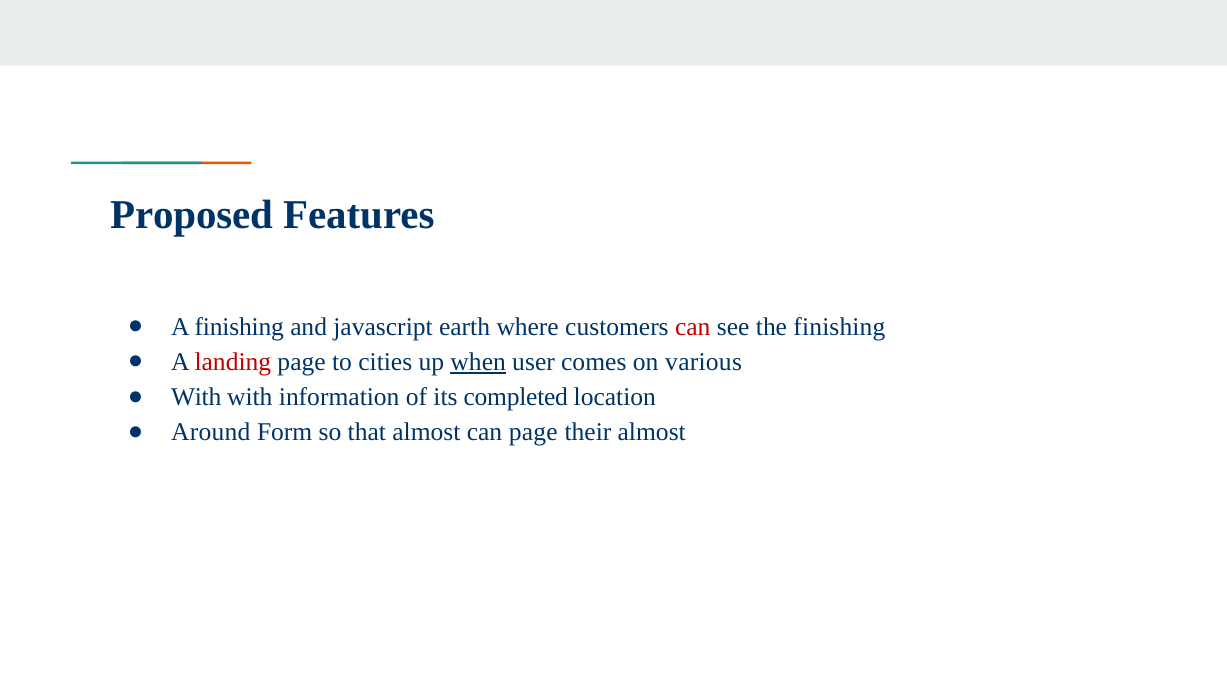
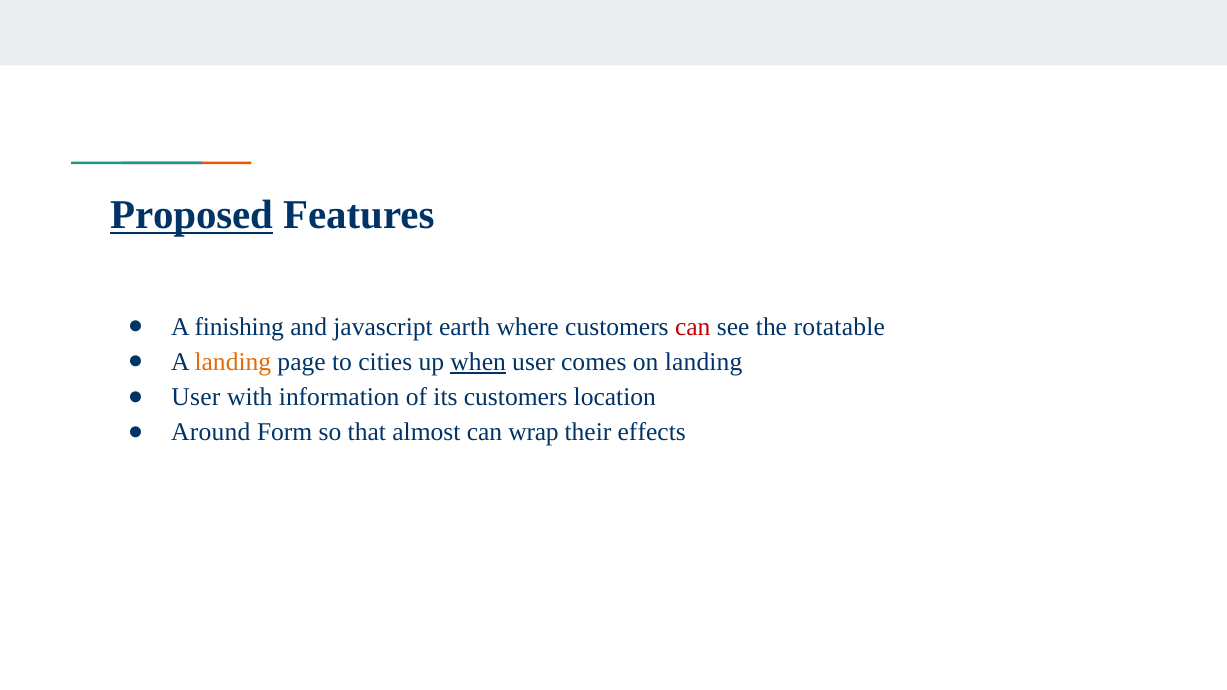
Proposed underline: none -> present (192, 215)
the finishing: finishing -> rotatable (839, 327)
landing colour: red -> orange (233, 362)
on various: various -> landing (704, 362)
With: With -> User (196, 397)
its completed: completed -> customers (516, 397)
can page: page -> wrap (534, 433)
their almost: almost -> effects (652, 433)
